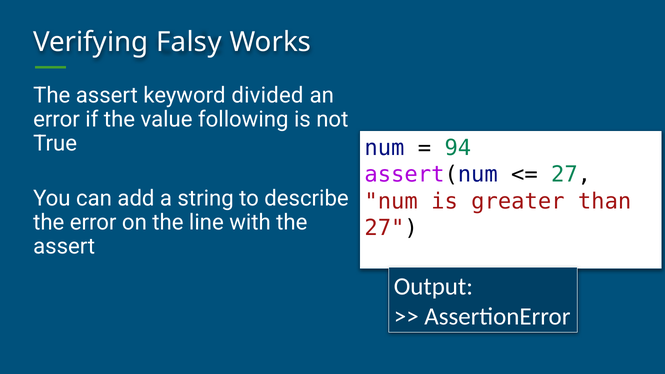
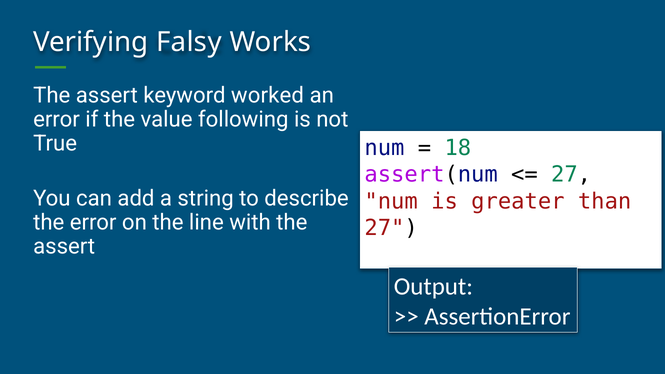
divided: divided -> worked (267, 96)
94: 94 -> 18 (458, 148)
